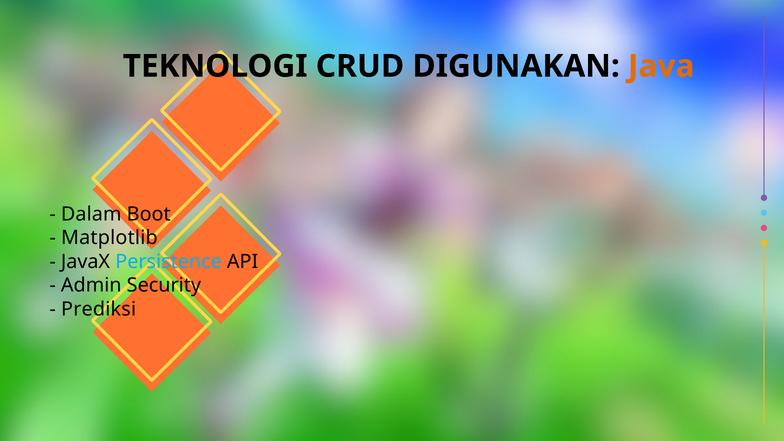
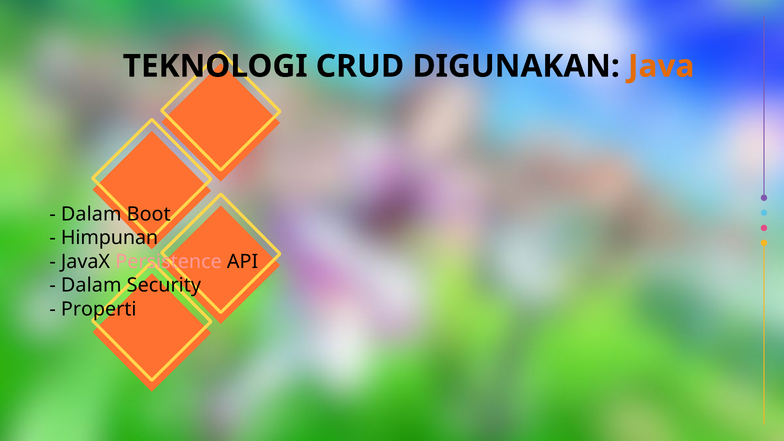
Matplotlib: Matplotlib -> Himpunan (110, 238)
Persistence colour: light blue -> pink (169, 262)
Admin: Admin -> Dalam (91, 285)
Prediksi: Prediksi -> Properti (99, 309)
